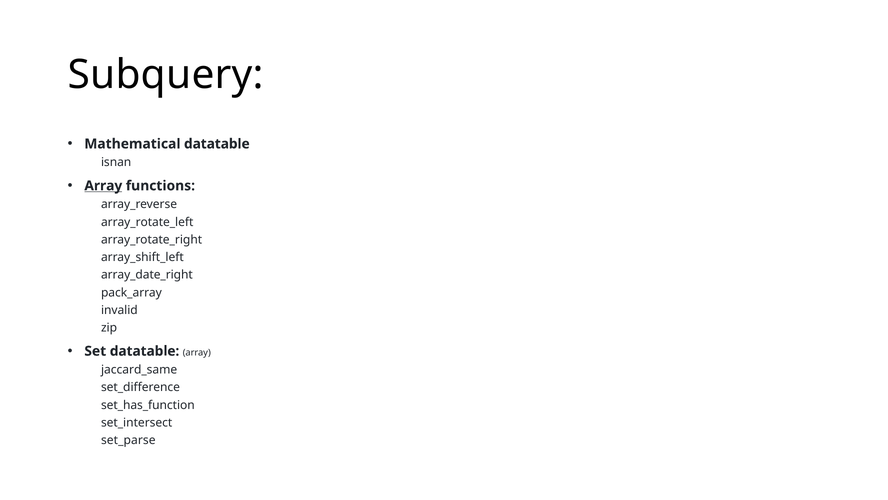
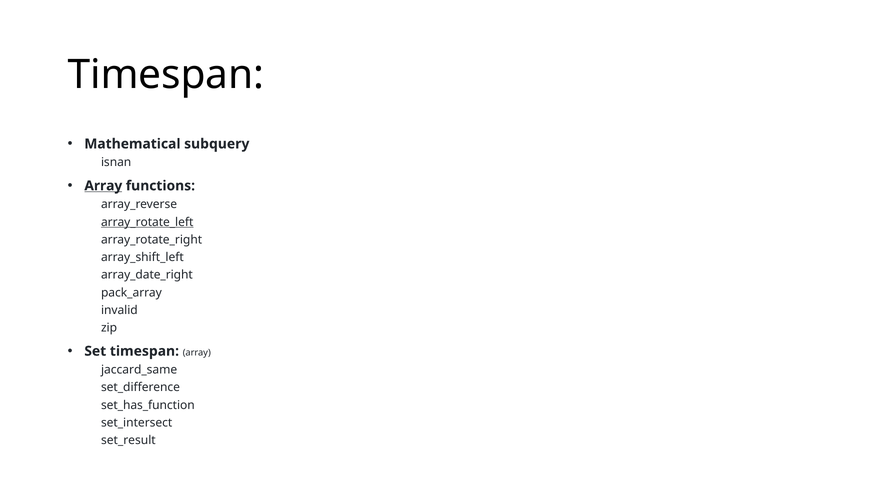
Subquery: Subquery -> Timespan (166, 75)
Mathematical datatable: datatable -> subquery (217, 144)
array_rotate_left underline: none -> present (147, 222)
Set datatable: datatable -> timespan (144, 351)
set_parse: set_parse -> set_result (128, 440)
